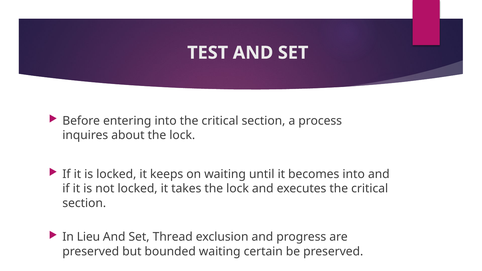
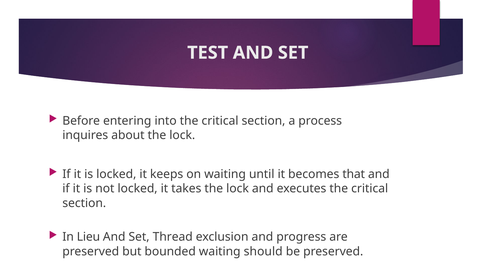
becomes into: into -> that (354, 174)
certain: certain -> should (263, 252)
